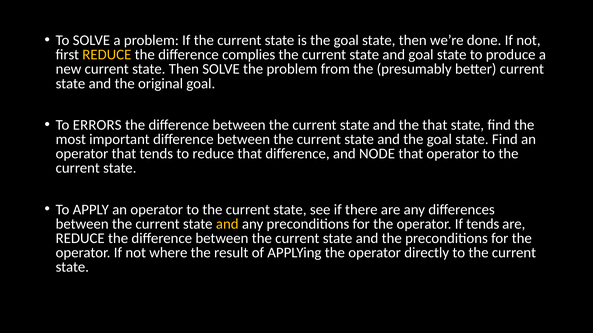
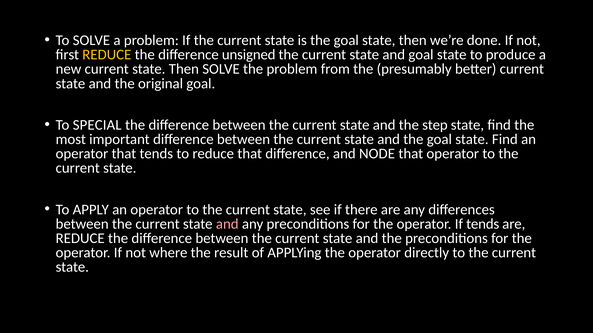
complies: complies -> unsigned (249, 55)
ERRORS: ERRORS -> SPECIAL (97, 125)
the that: that -> step (435, 125)
and colour: yellow -> pink (227, 224)
